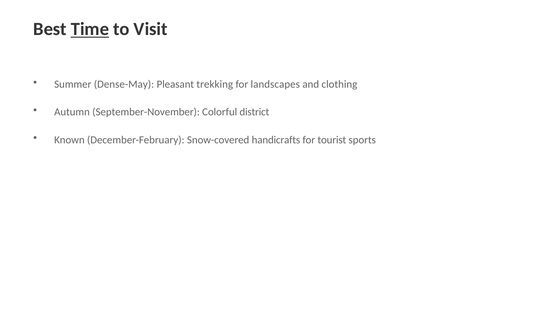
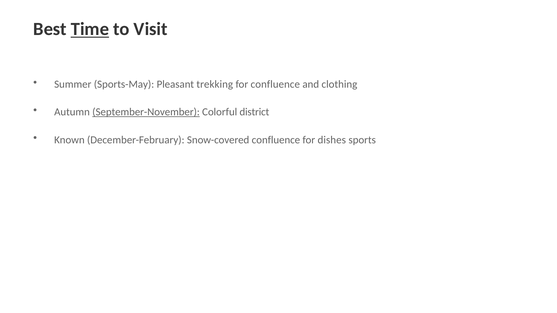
Dense-May: Dense-May -> Sports-May (124, 84)
for landscapes: landscapes -> confluence (275, 84)
September-November underline: none -> present (146, 112)
Snow-covered handicrafts: handicrafts -> confluence (276, 140)
tourist: tourist -> dishes (332, 140)
